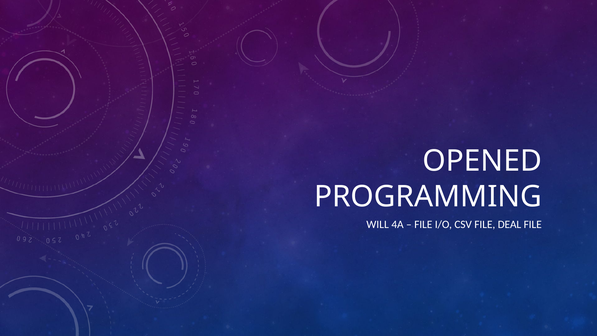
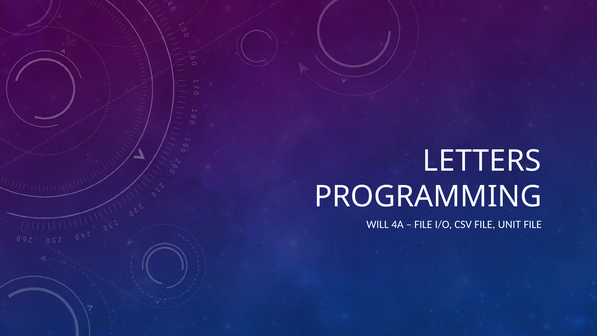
OPENED: OPENED -> LETTERS (482, 161)
DEAL: DEAL -> UNIT (509, 224)
